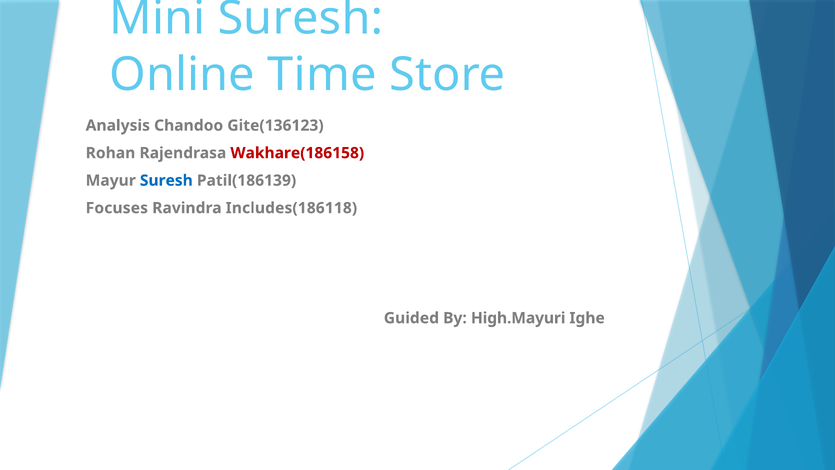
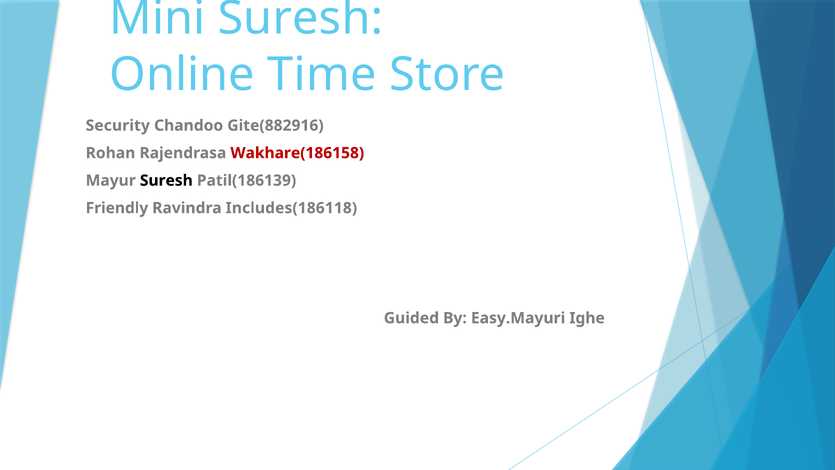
Analysis: Analysis -> Security (118, 125)
Gite(136123: Gite(136123 -> Gite(882916 (275, 125)
Suresh colour: blue -> black (166, 180)
Focuses: Focuses -> Friendly (117, 208)
High.Mayuri: High.Mayuri -> Easy.Mayuri (518, 318)
